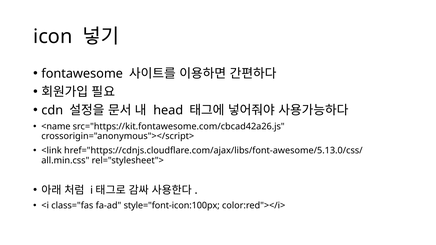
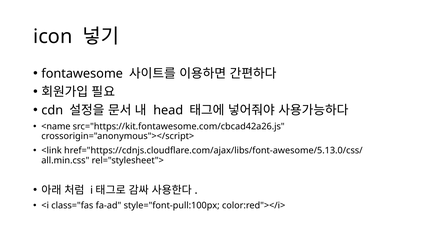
style="font-icon:100px: style="font-icon:100px -> style="font-pull:100px (172, 206)
